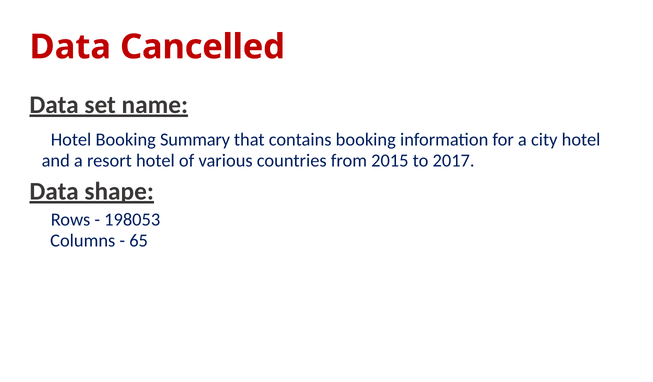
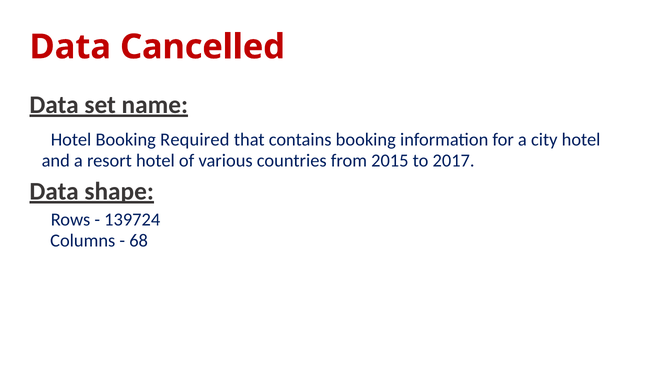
Summary: Summary -> Required (195, 140)
198053: 198053 -> 139724 (132, 219)
65: 65 -> 68 (139, 240)
